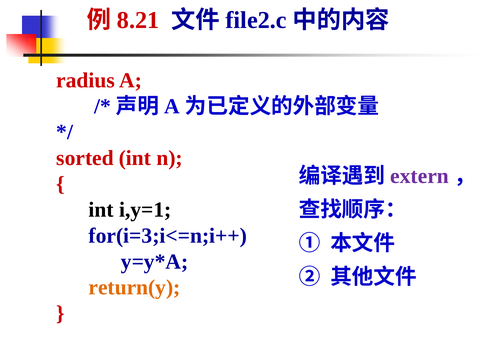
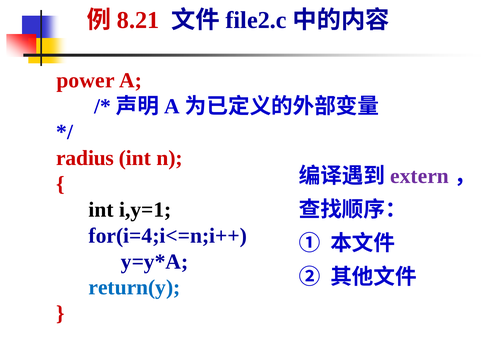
radius: radius -> power (85, 80)
sorted: sorted -> radius (85, 158)
for(i=3;i<=n;i++: for(i=3;i<=n;i++ -> for(i=4;i<=n;i++ (168, 236)
return(y colour: orange -> blue (134, 287)
